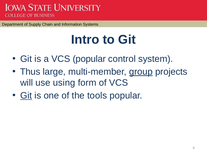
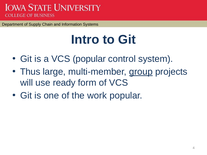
using: using -> ready (64, 83)
Git underline: present -> none (26, 96)
tools: tools -> work (97, 96)
